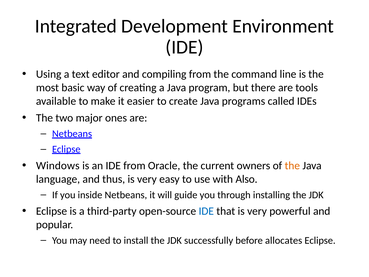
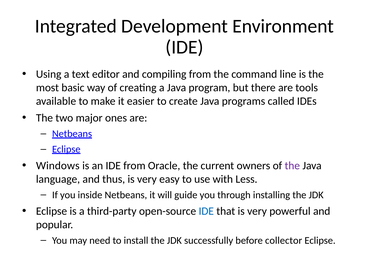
the colour: orange -> purple (292, 165)
Also: Also -> Less (246, 179)
allocates: allocates -> collector (284, 240)
